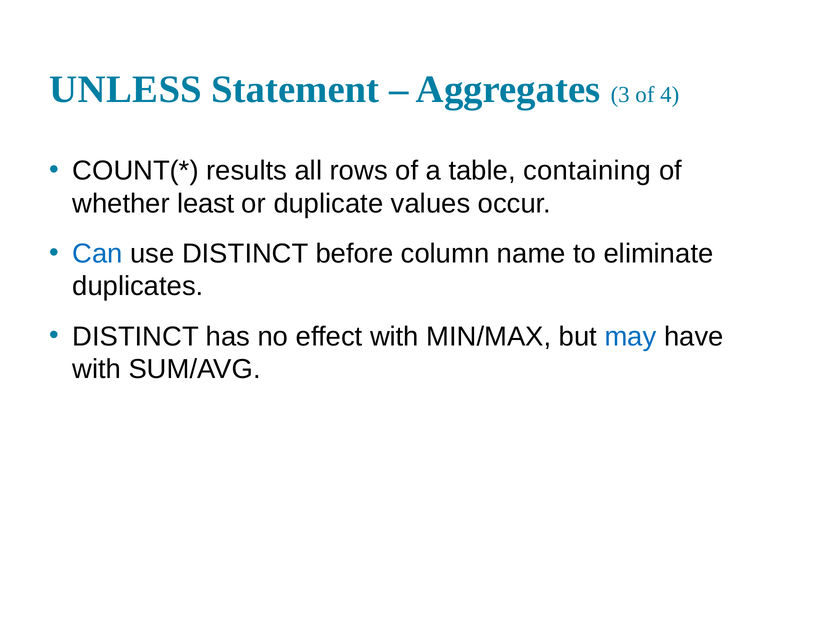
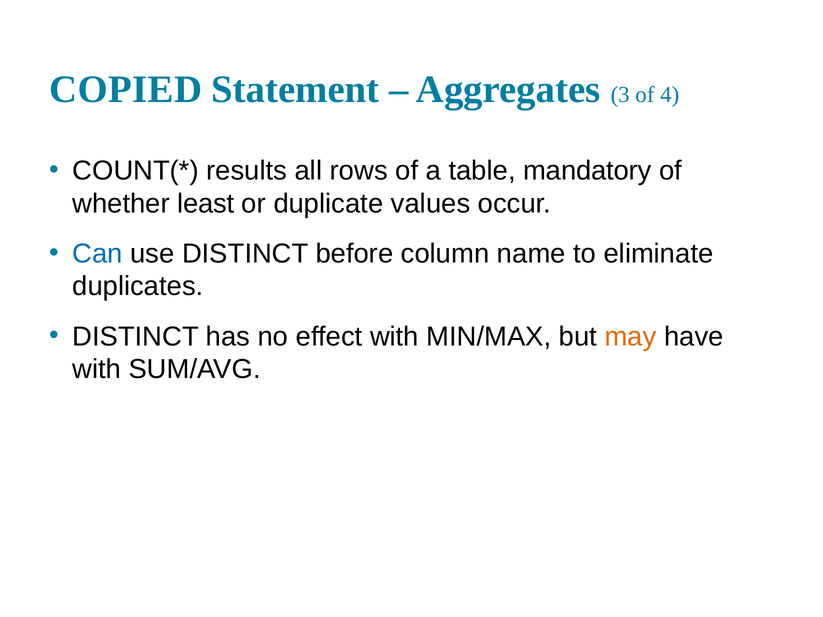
UNLESS: UNLESS -> COPIED (126, 89)
containing: containing -> mandatory (587, 171)
may colour: blue -> orange (630, 337)
